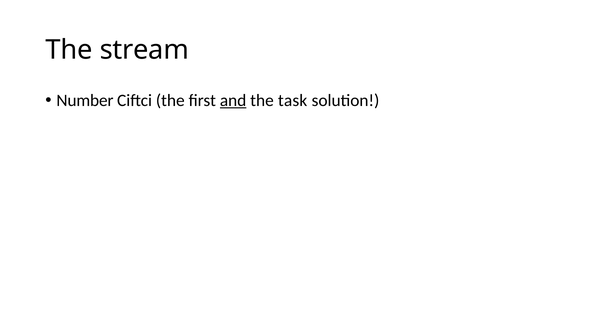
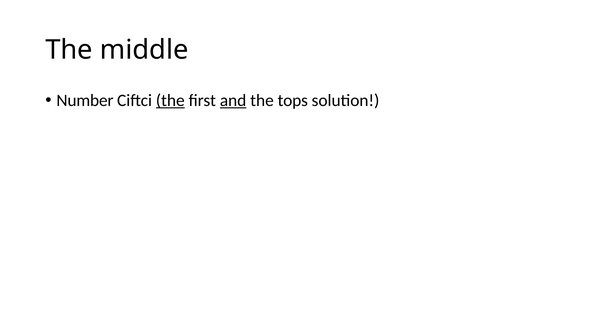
stream: stream -> middle (144, 50)
the underline: none -> present (170, 101)
task: task -> tops (293, 101)
